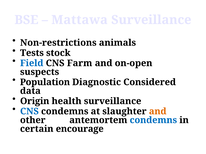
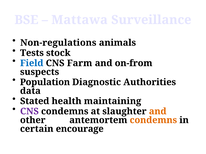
Non-restrictions: Non-restrictions -> Non-regulations (58, 43)
on-open: on-open -> on-from (134, 63)
Considered: Considered -> Authorities (150, 82)
Origin: Origin -> Stated (35, 101)
health surveillance: surveillance -> maintaining (113, 101)
CNS colour: blue -> purple (29, 112)
condemns colour: blue -> orange (153, 120)
